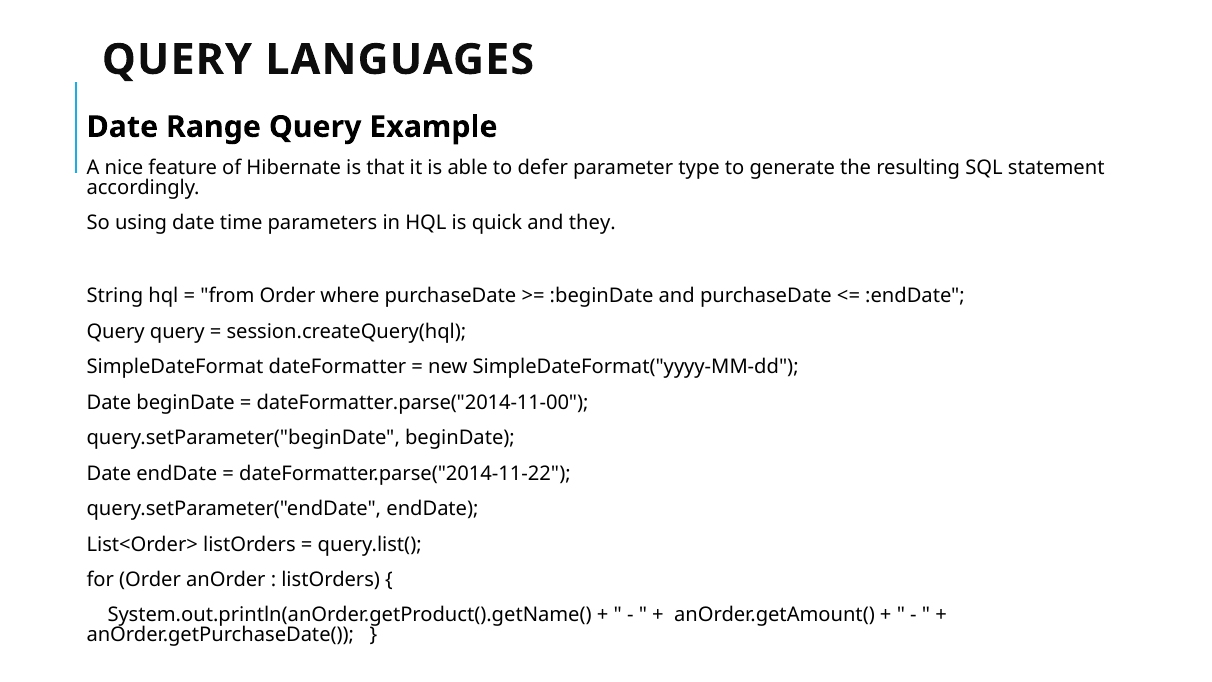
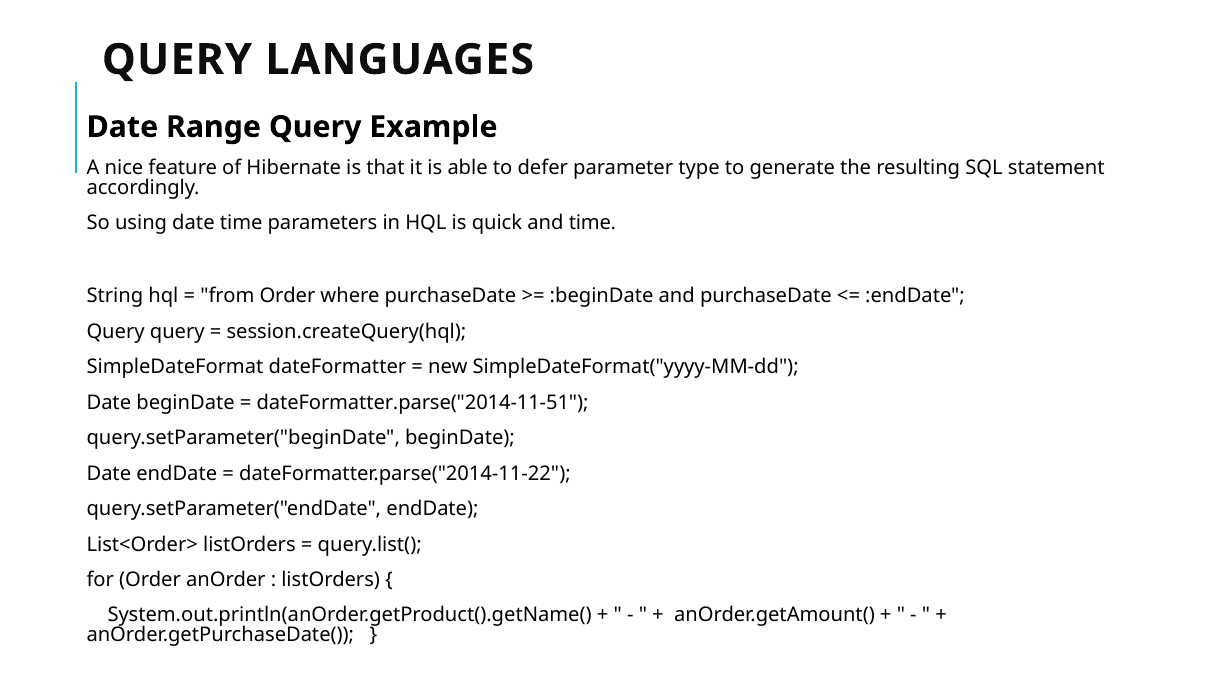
and they: they -> time (592, 223)
dateFormatter.parse("2014-11-00: dateFormatter.parse("2014-11-00 -> dateFormatter.parse("2014-11-51 (423, 402)
